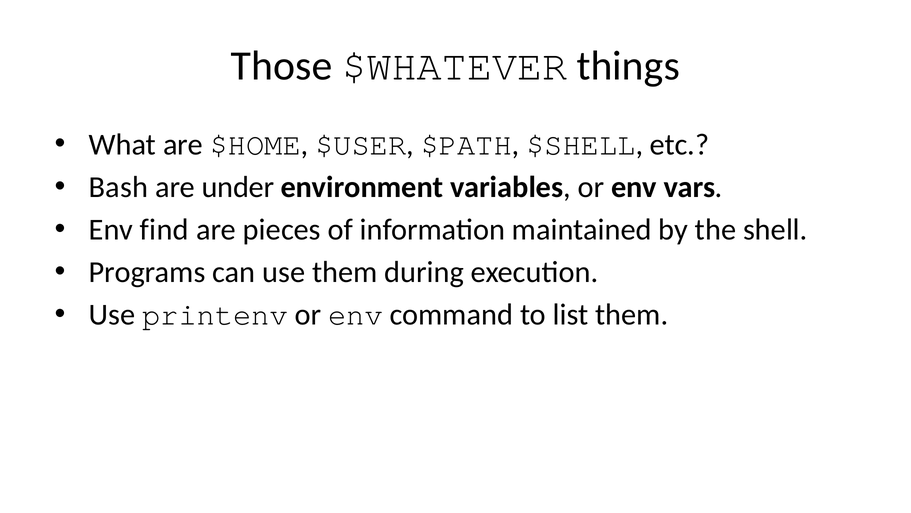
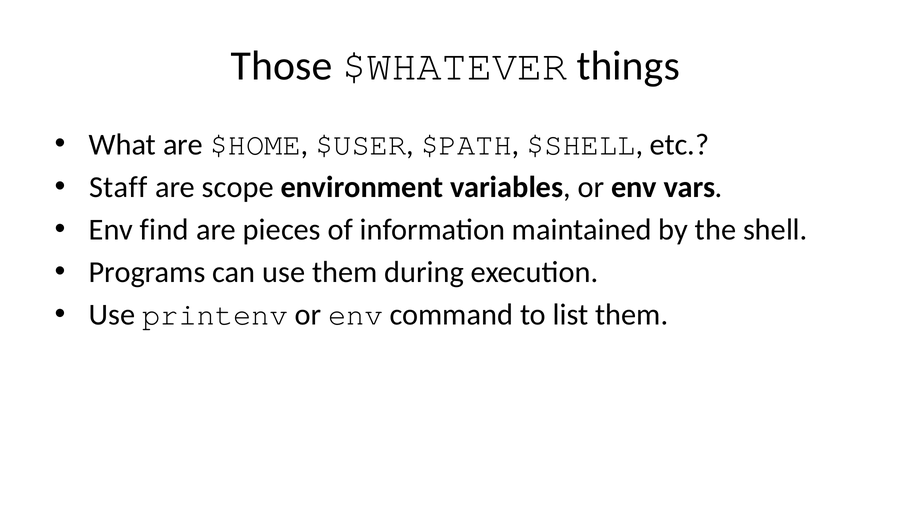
Bash: Bash -> Staff (118, 187)
under: under -> scope (238, 187)
